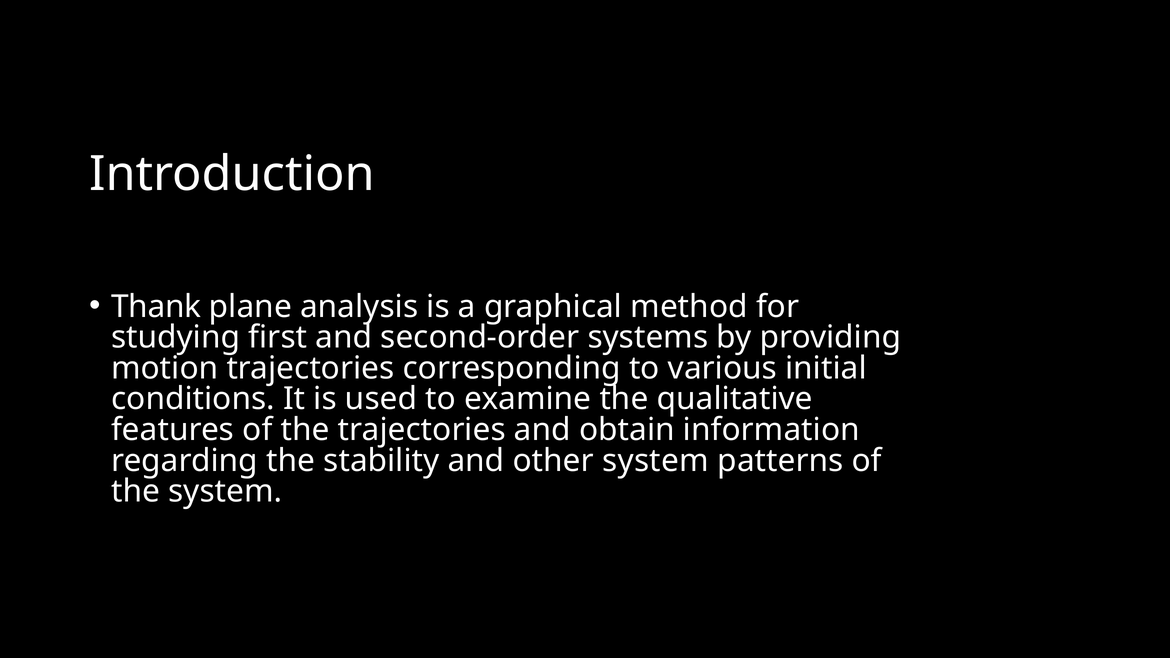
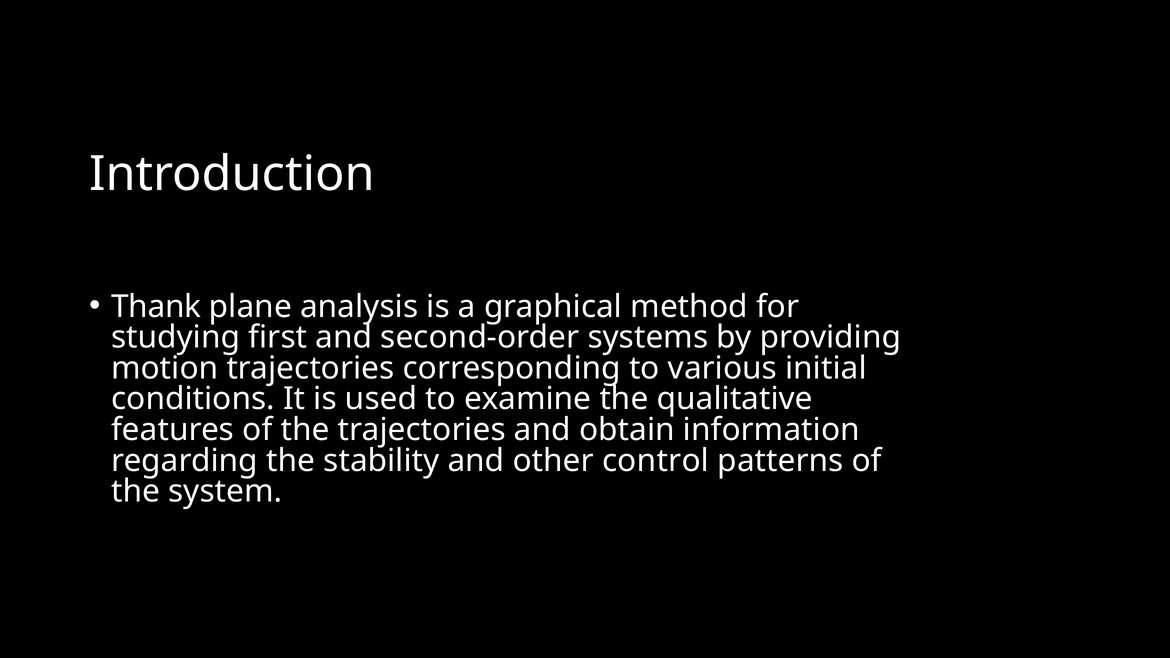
other system: system -> control (656, 461)
